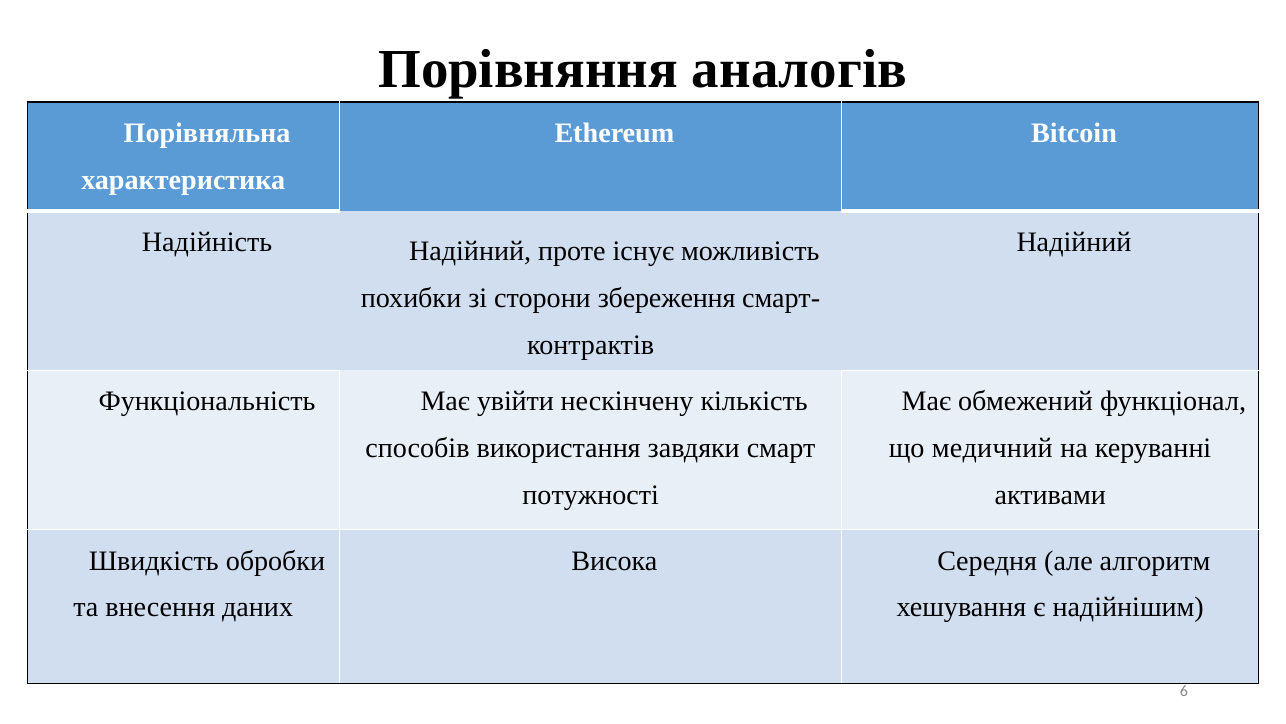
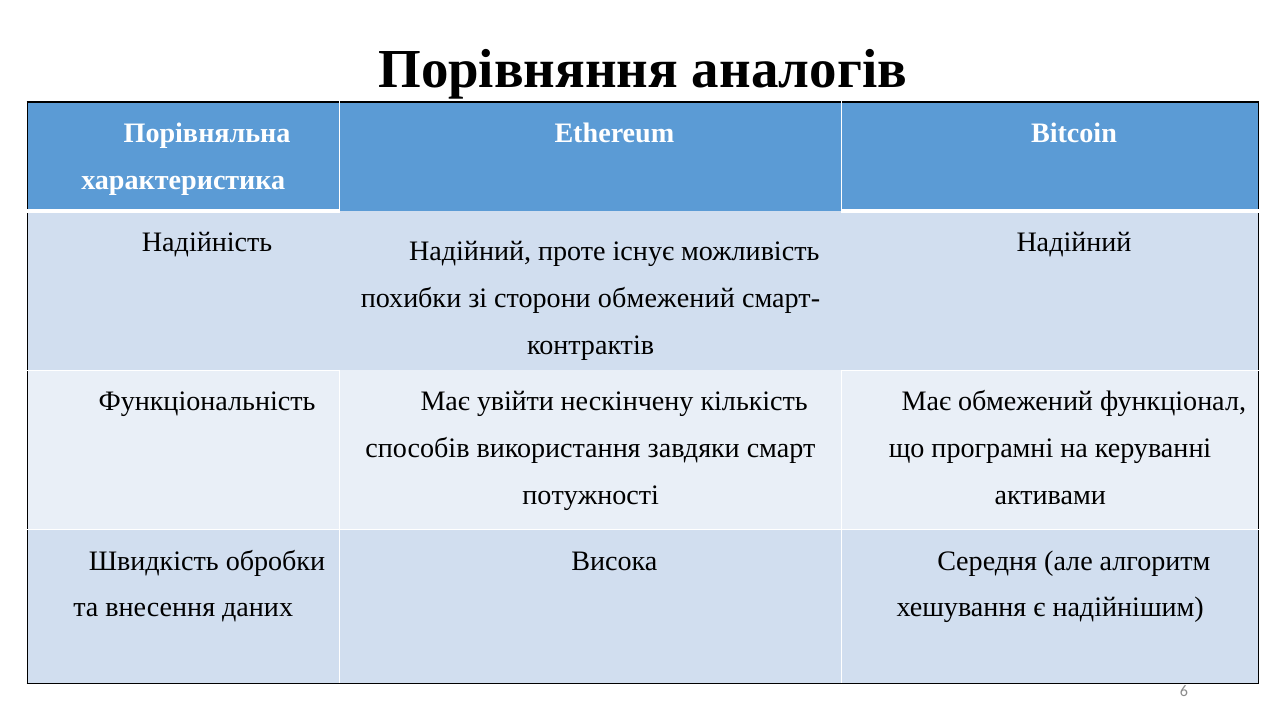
сторони збереження: збереження -> обмежений (666, 298)
медичний: медичний -> програмні (992, 448)
